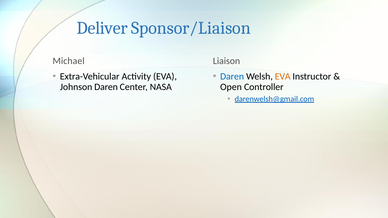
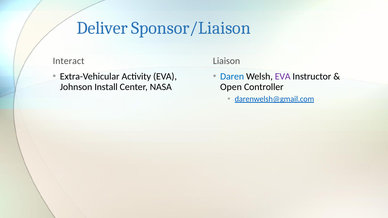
Michael: Michael -> Interact (69, 61)
EVA colour: orange -> purple (283, 76)
Johnson Daren: Daren -> Install (106, 87)
